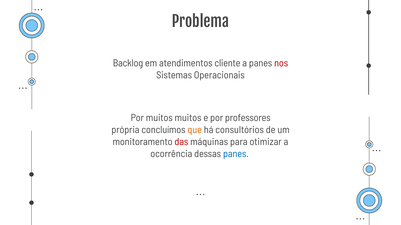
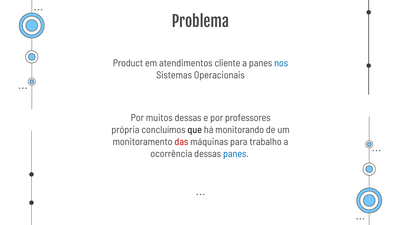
Backlog: Backlog -> Product (128, 63)
nos colour: red -> blue (281, 63)
muitos muitos: muitos -> dessas (188, 118)
que colour: orange -> black (195, 130)
consultórios: consultórios -> monitorando (240, 130)
otimizar: otimizar -> trabalho (266, 142)
